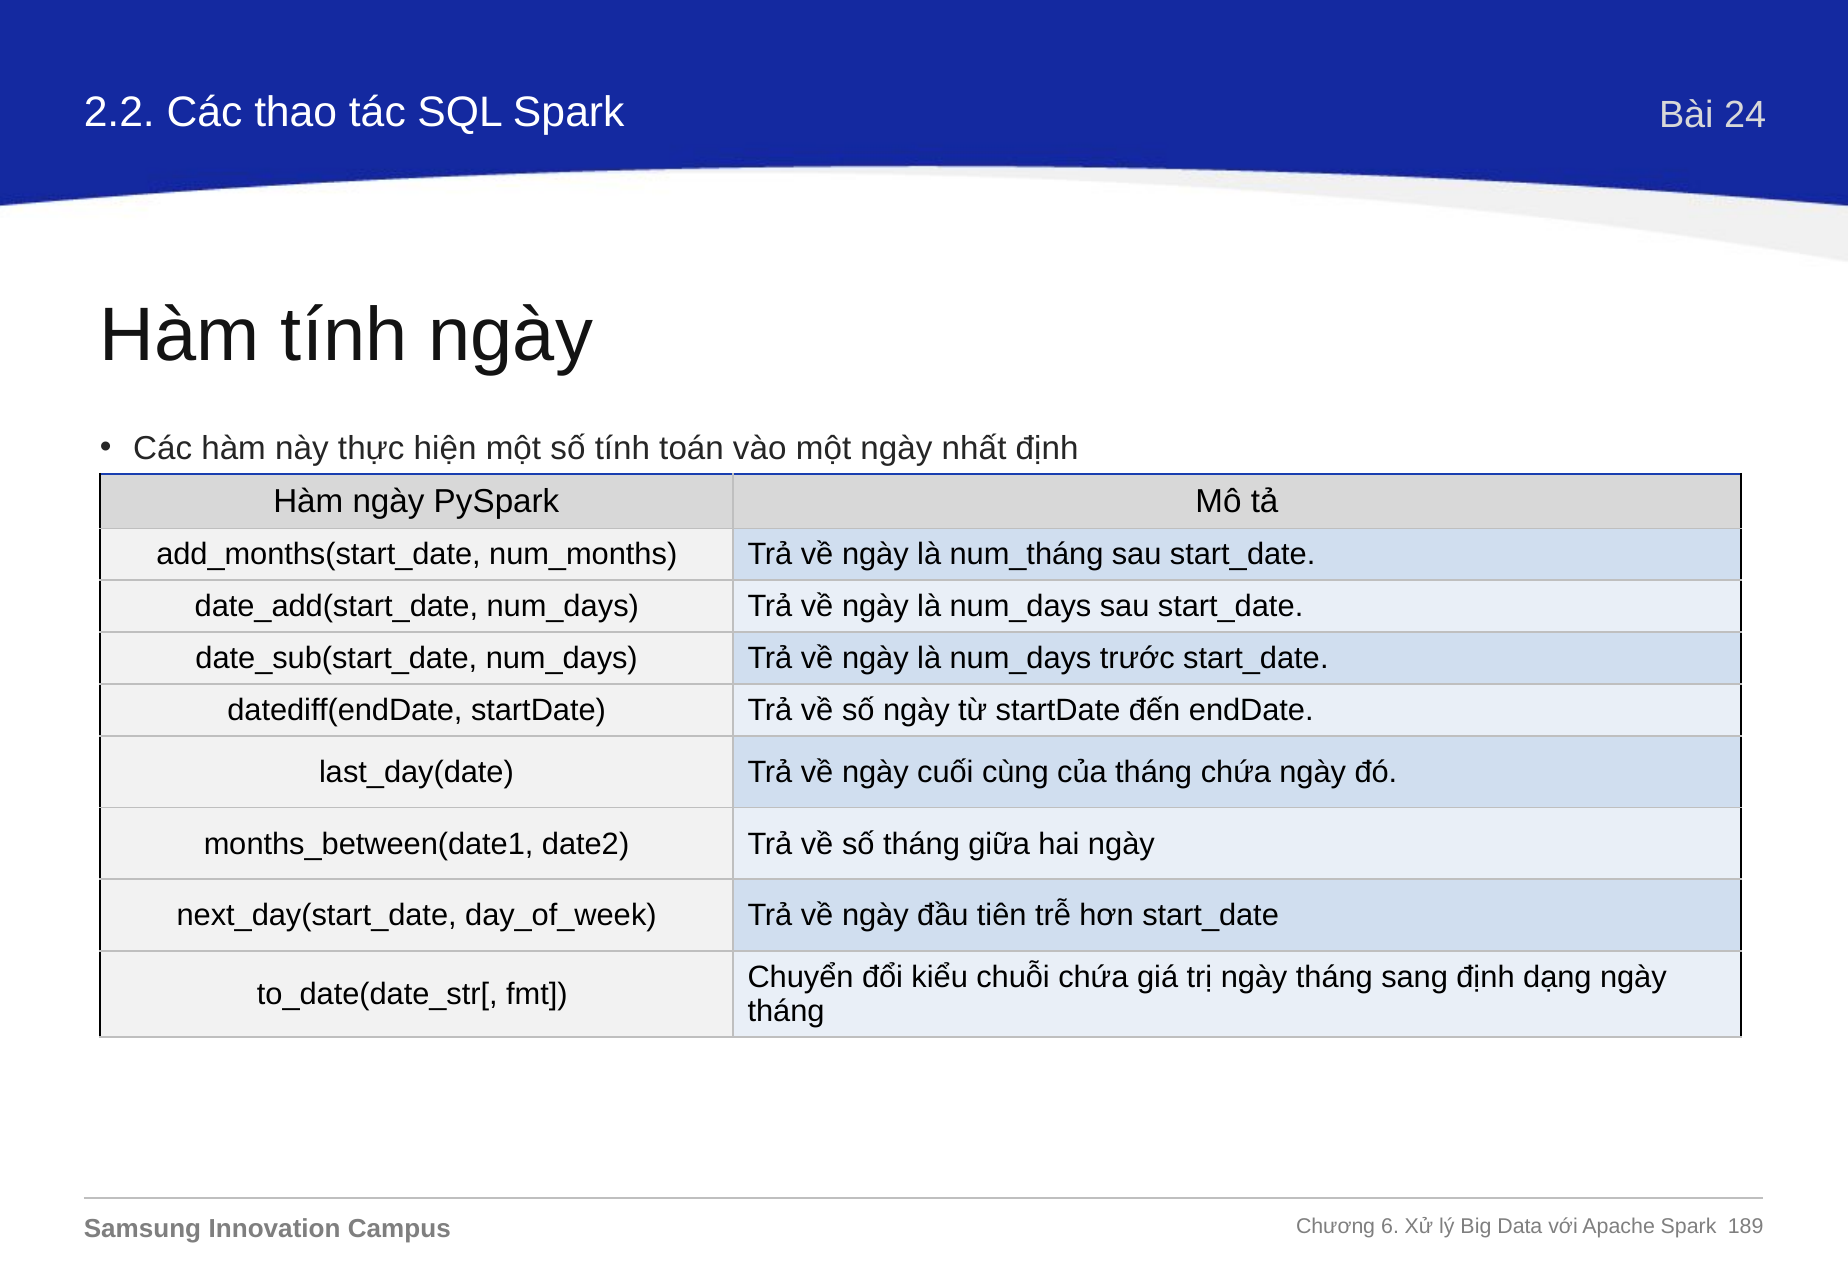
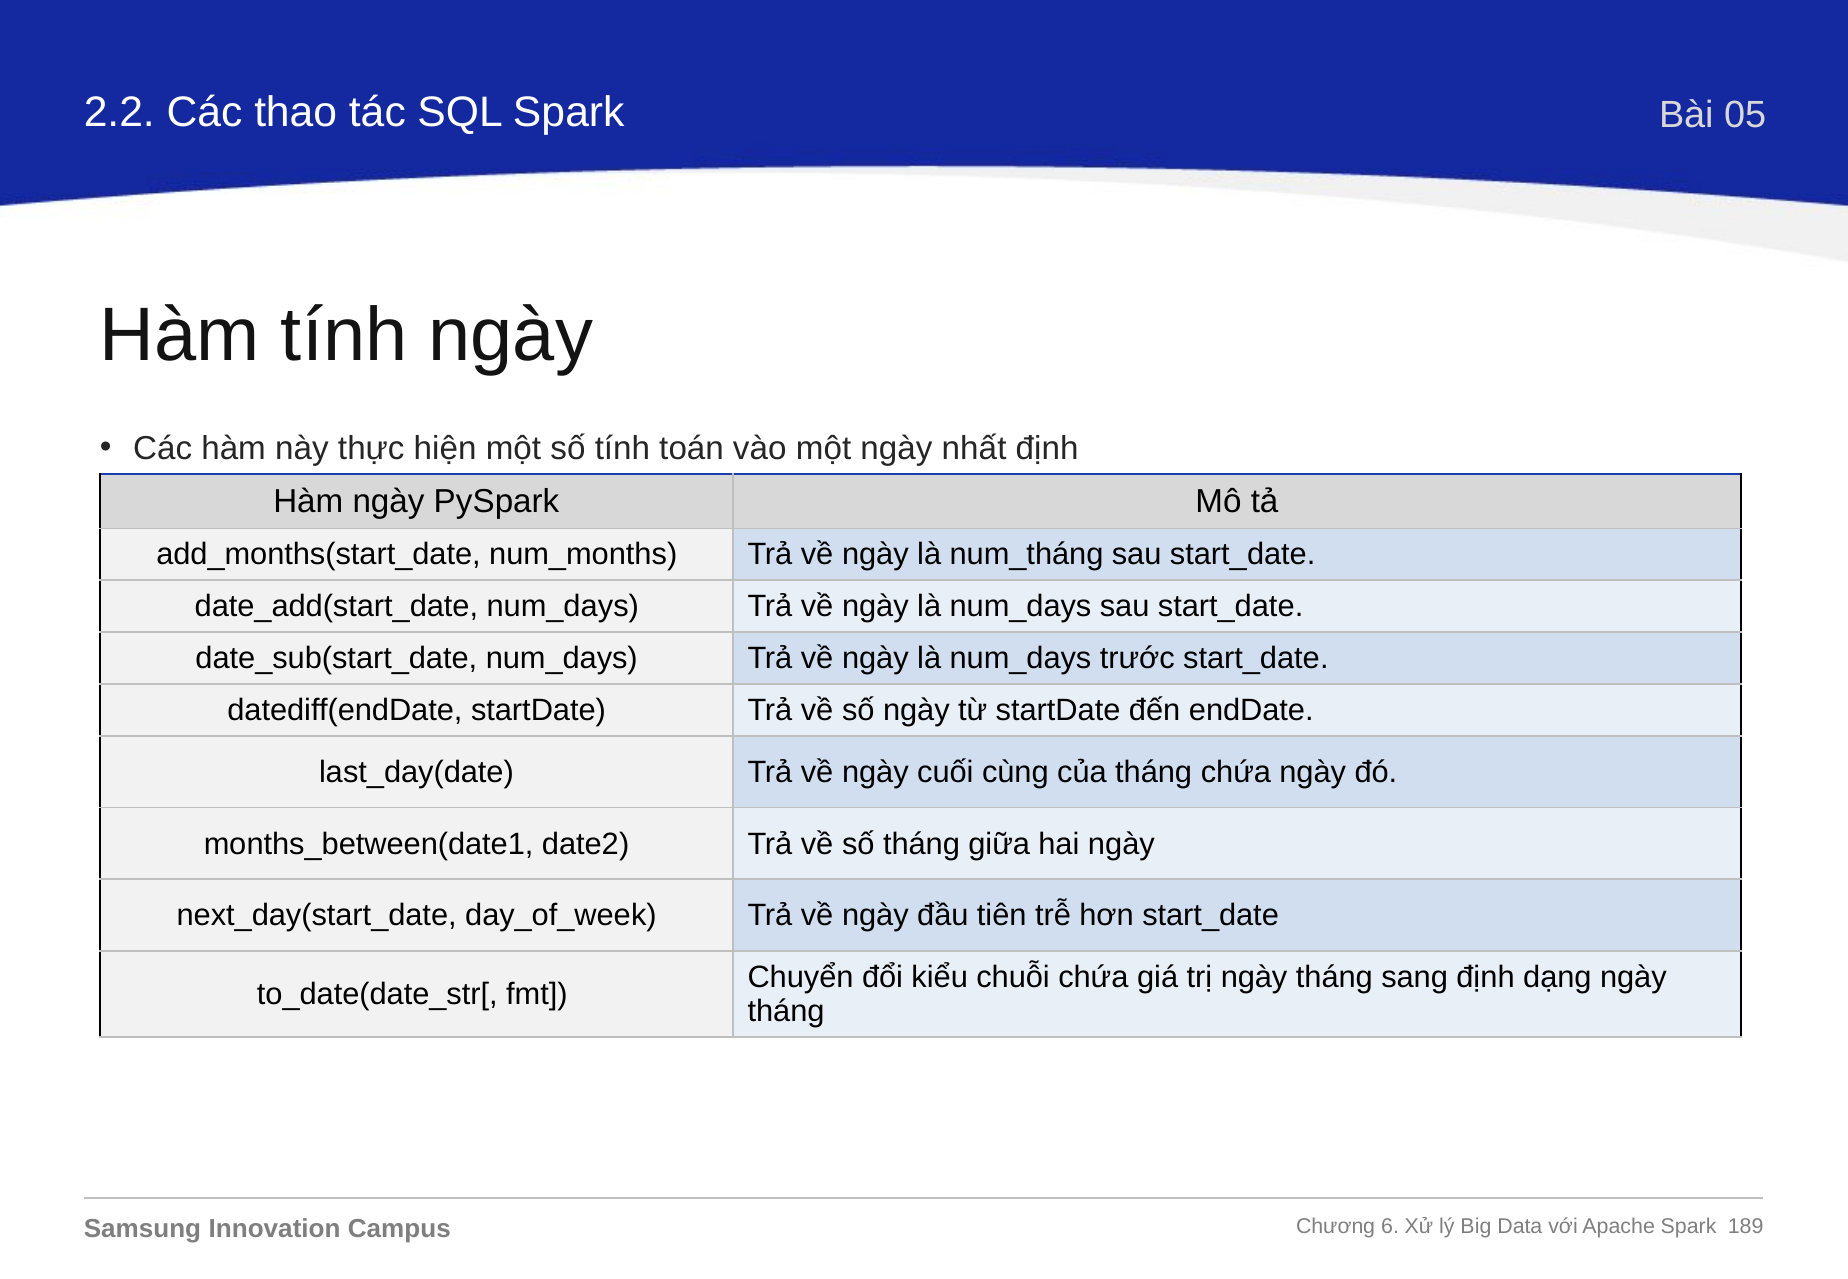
24: 24 -> 05 (1745, 115)
